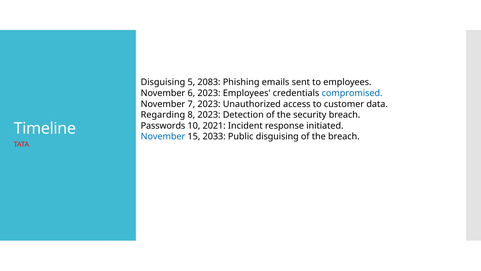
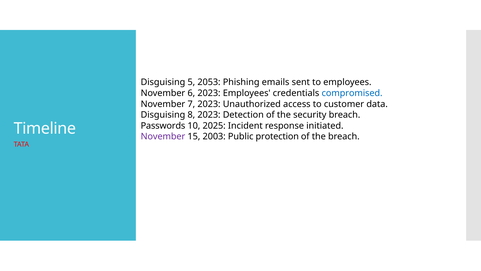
2083: 2083 -> 2053 (209, 82)
Regarding: Regarding -> Disguising (163, 115)
2021: 2021 -> 2025 (214, 126)
November colour: blue -> purple (163, 136)
2033: 2033 -> 2003 (214, 136)
Public disguising: disguising -> protection (277, 136)
